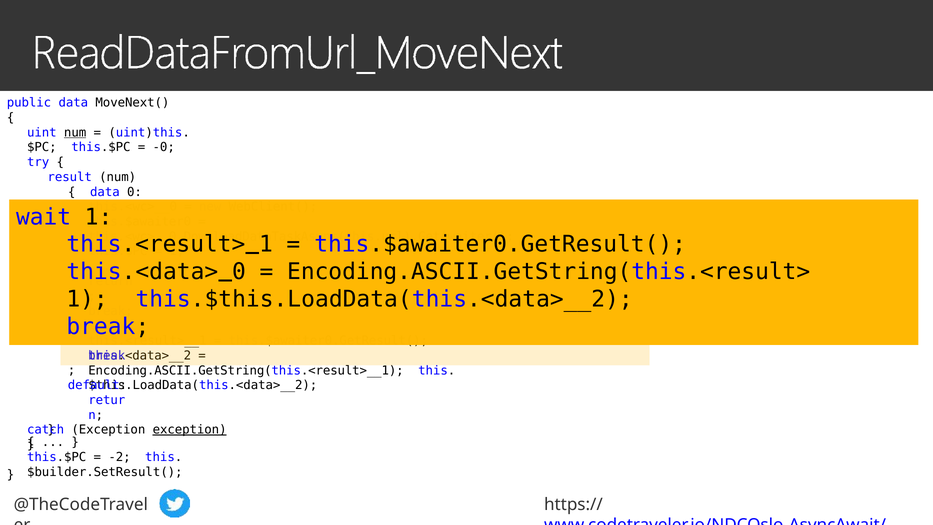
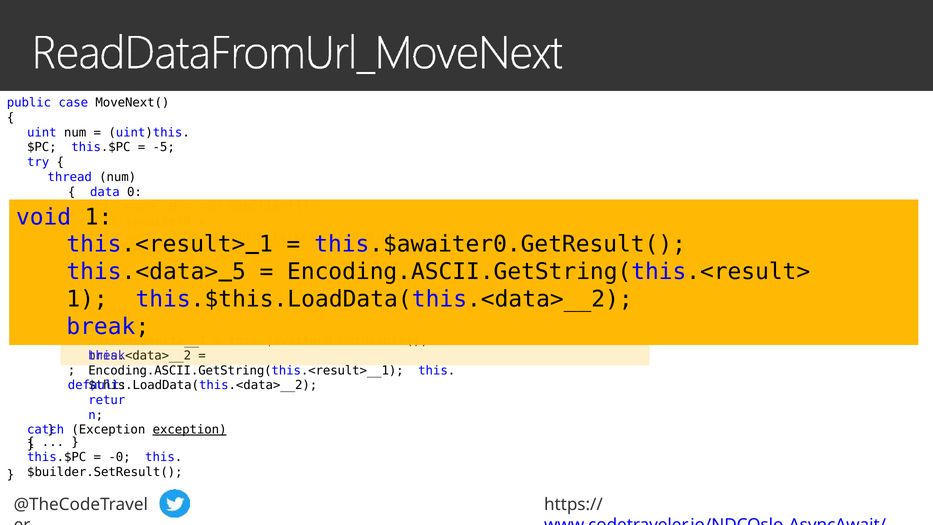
public data: data -> case (73, 103)
num underline: present -> none (75, 132)
-0: -0 -> -5 (164, 147)
result: result -> thread (70, 177)
wait: wait -> void (44, 217)
0: 0 -> 5 (239, 272)
-2: -2 -> -0 (119, 457)
